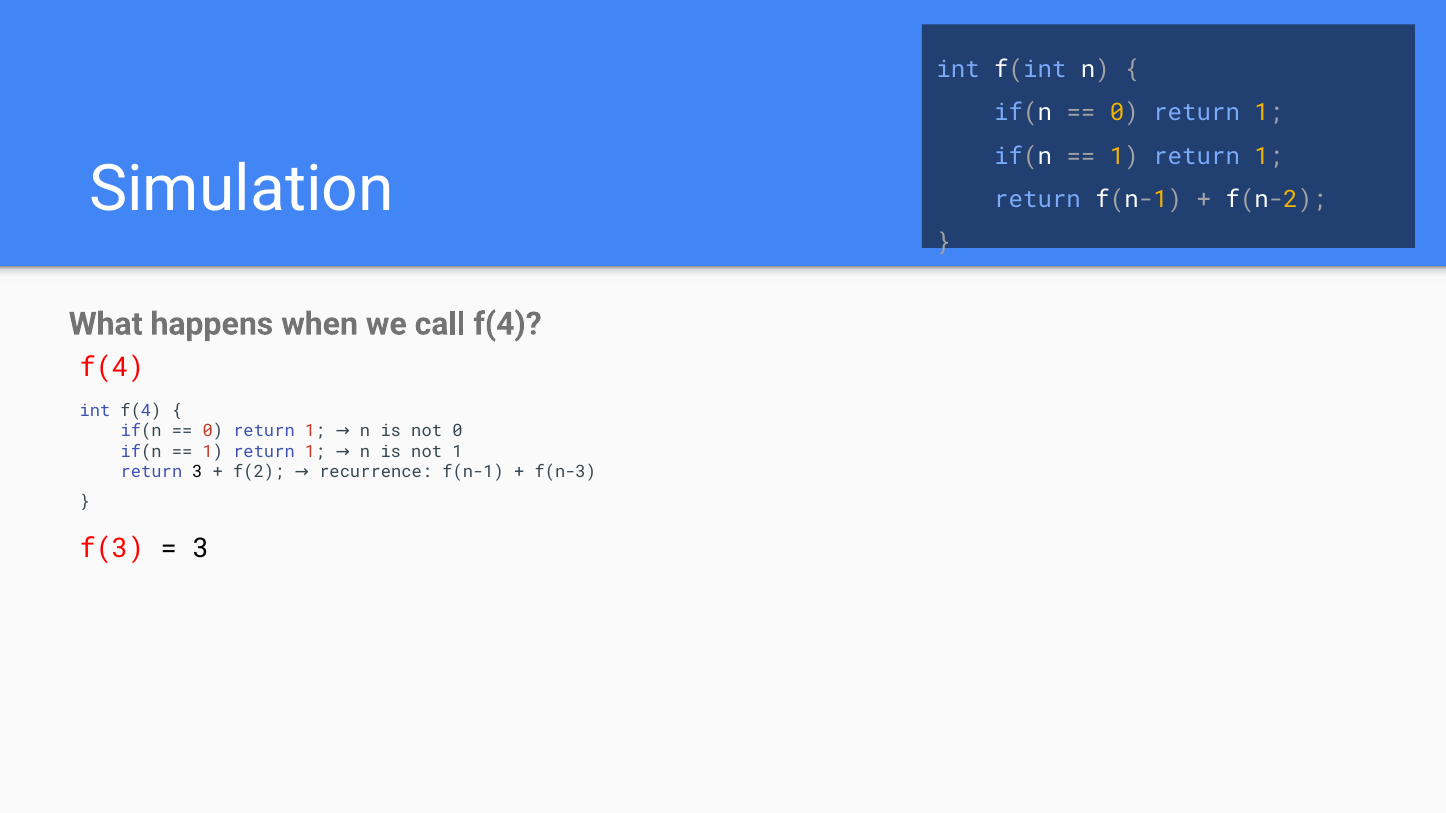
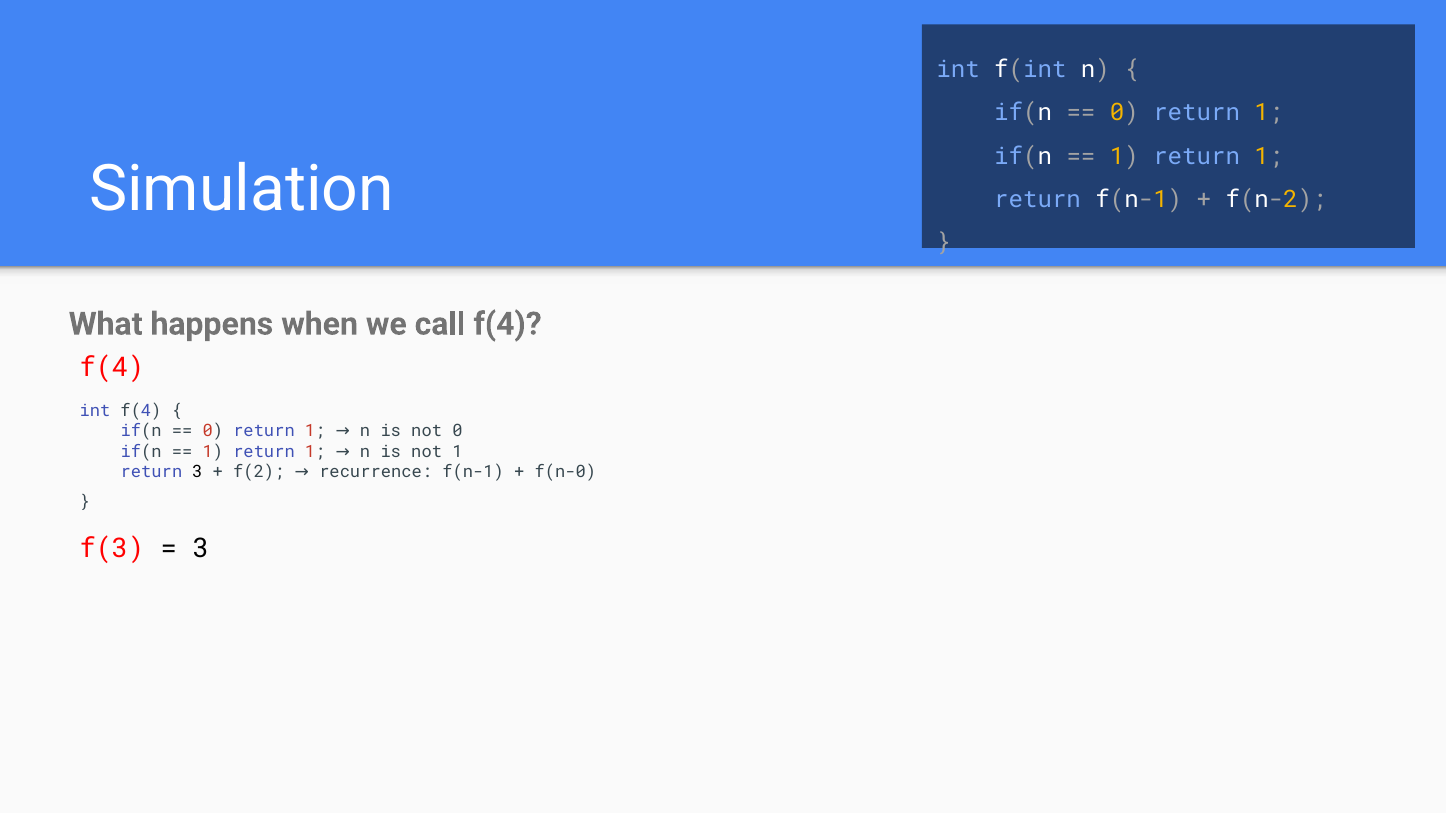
f(n-3: f(n-3 -> f(n-0 (565, 472)
